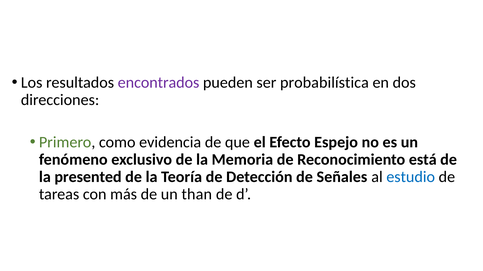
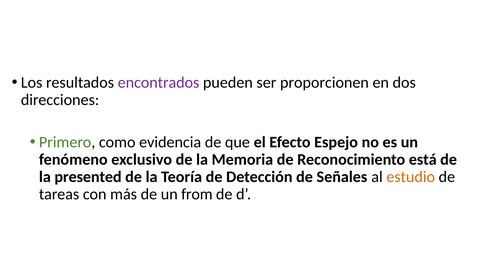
probabilística: probabilística -> proporcionen (324, 83)
estudio colour: blue -> orange (411, 177)
than: than -> from (197, 195)
